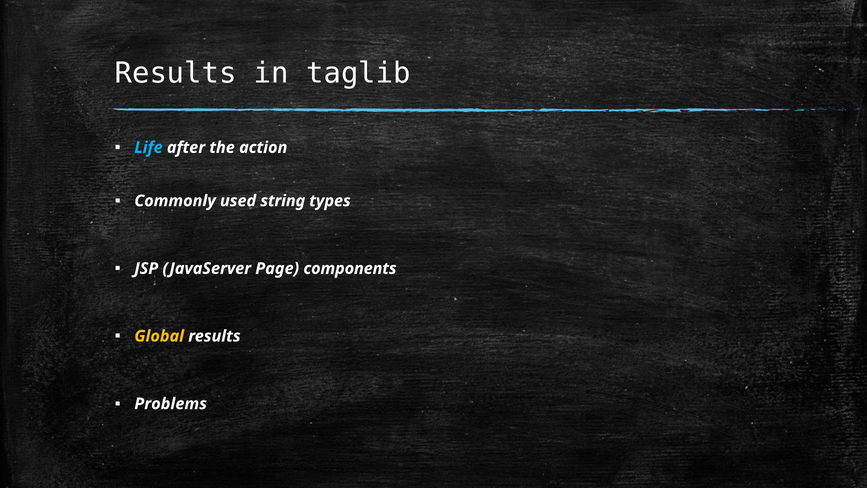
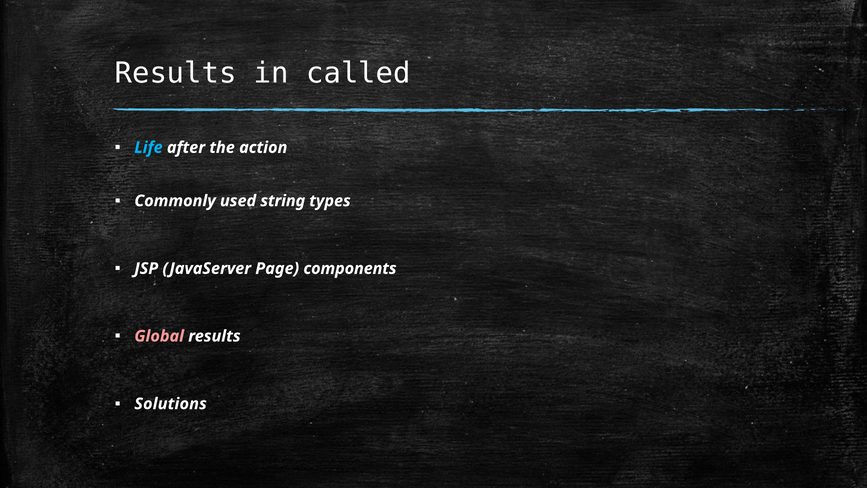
taglib: taglib -> called (358, 73)
Global colour: yellow -> pink (159, 336)
Problems: Problems -> Solutions (171, 404)
